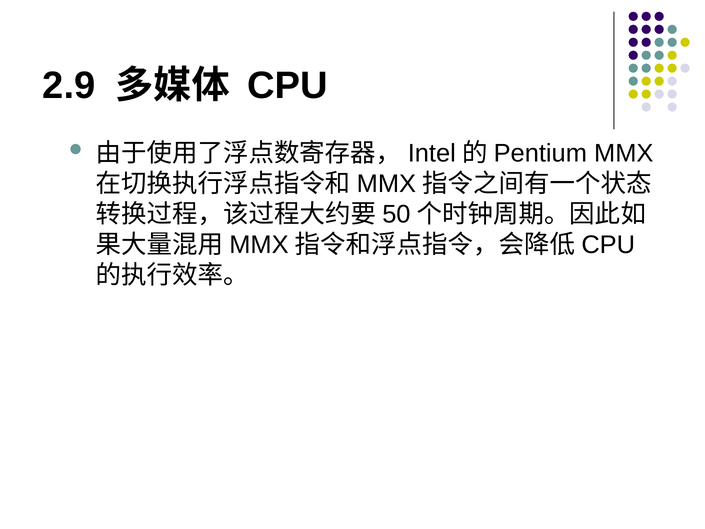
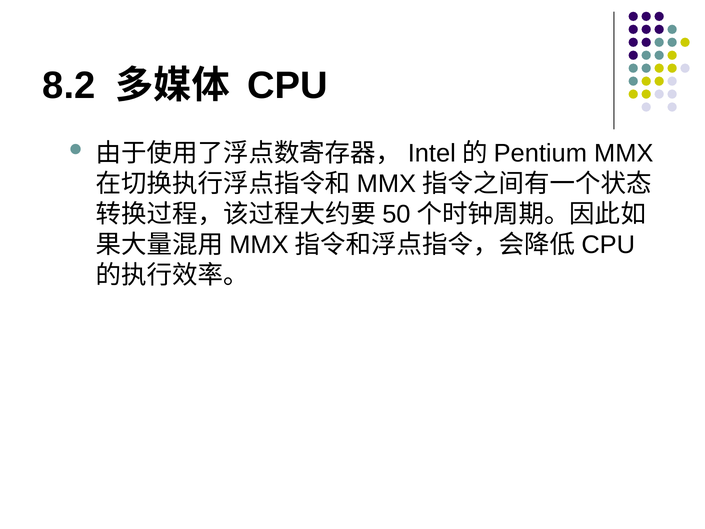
2.9: 2.9 -> 8.2 (69, 86)
